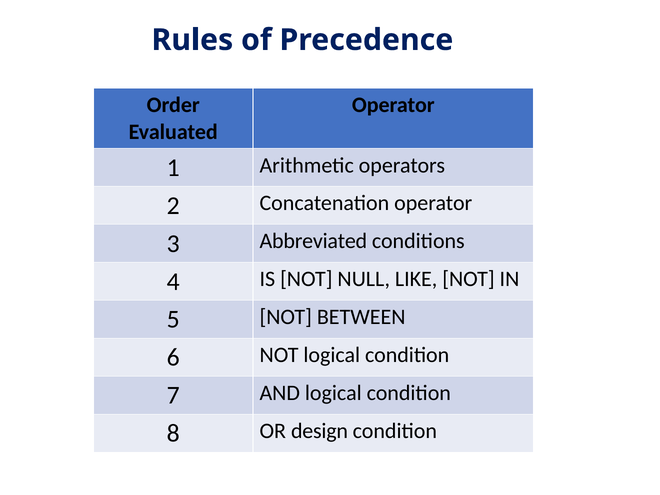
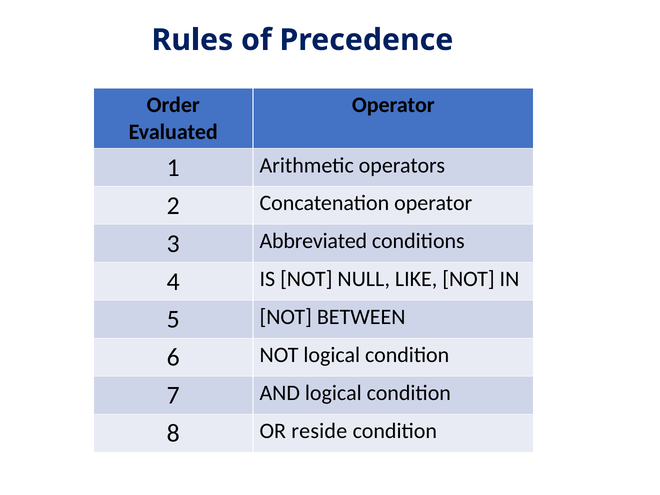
design: design -> reside (319, 431)
